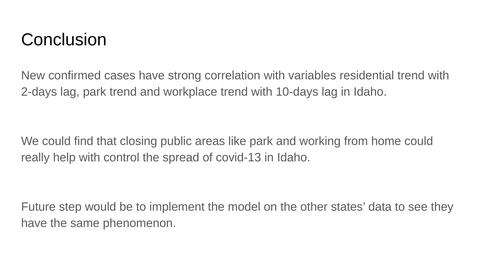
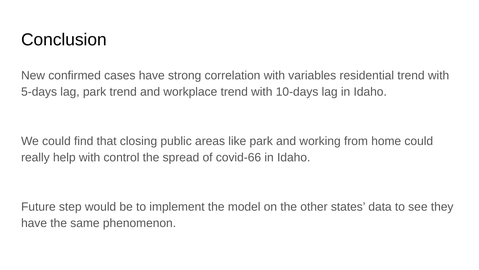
2-days: 2-days -> 5-days (39, 92)
covid-13: covid-13 -> covid-66 (238, 157)
